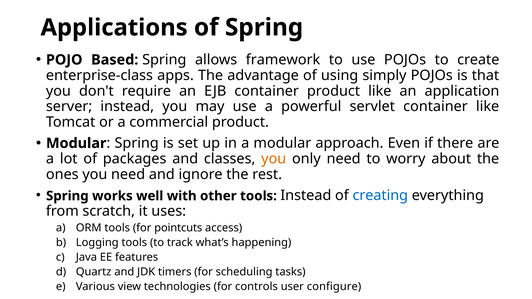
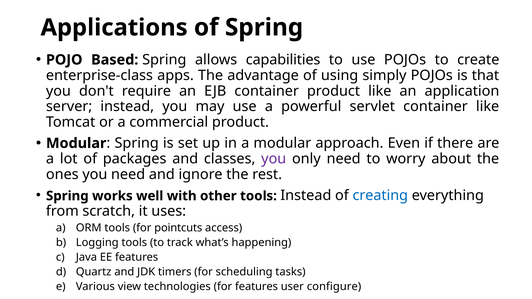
framework: framework -> capabilities (283, 60)
you colour: orange -> purple (274, 159)
for controls: controls -> features (257, 287)
